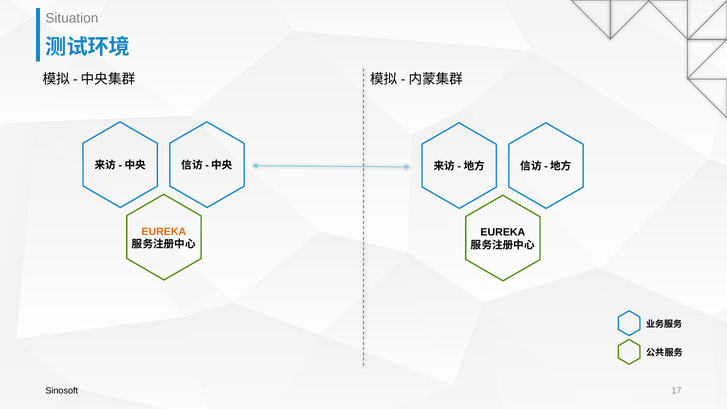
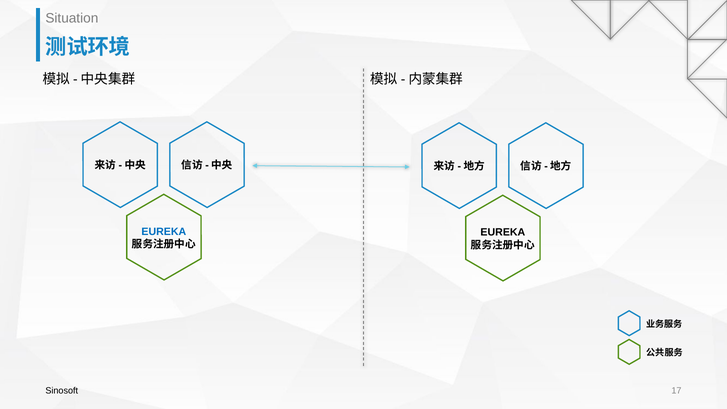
EUREKA colour: orange -> blue (164, 231)
